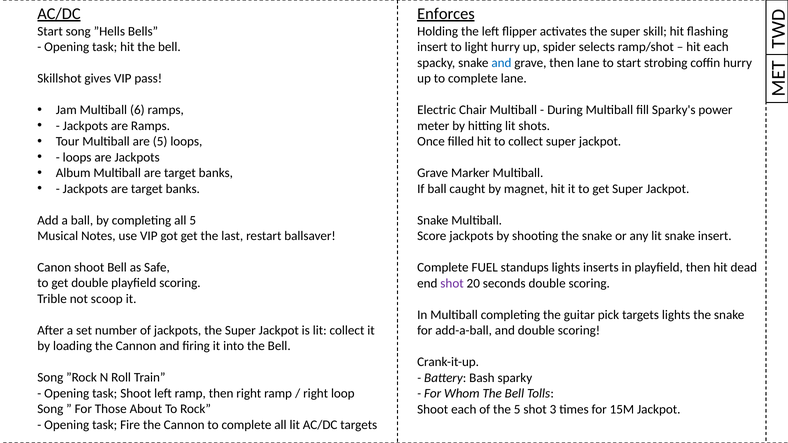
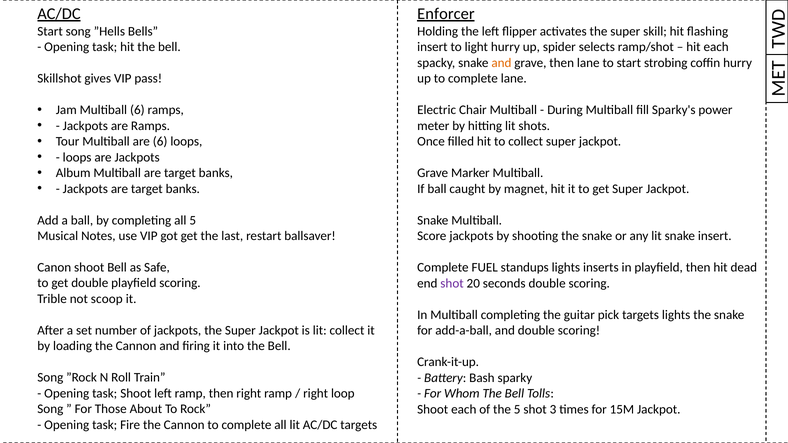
Enforces: Enforces -> Enforcer (446, 14)
and colour: blue -> orange (501, 63)
are 5: 5 -> 6 (160, 142)
